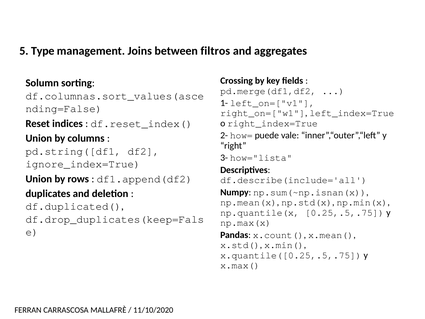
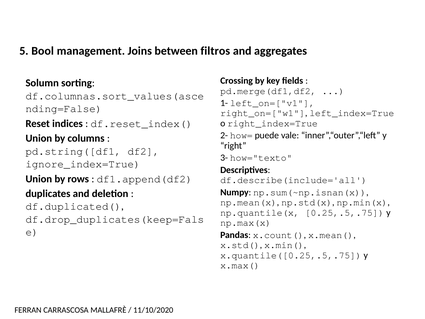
Type: Type -> Bool (43, 51)
how="lista: how="lista -> how="texto (261, 158)
